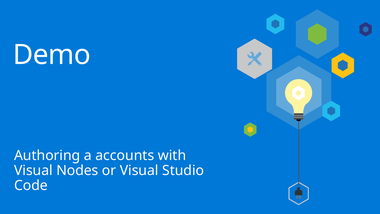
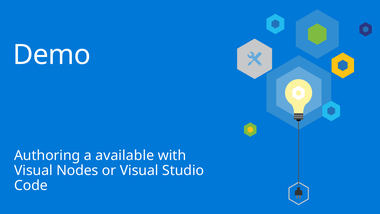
accounts: accounts -> available (125, 155)
